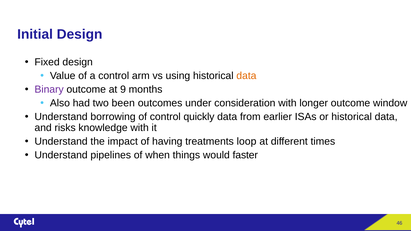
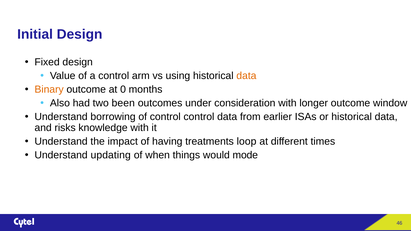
Binary colour: purple -> orange (49, 90)
9: 9 -> 0 (123, 90)
control quickly: quickly -> control (199, 117)
pipelines: pipelines -> updating (111, 155)
faster: faster -> mode (245, 155)
